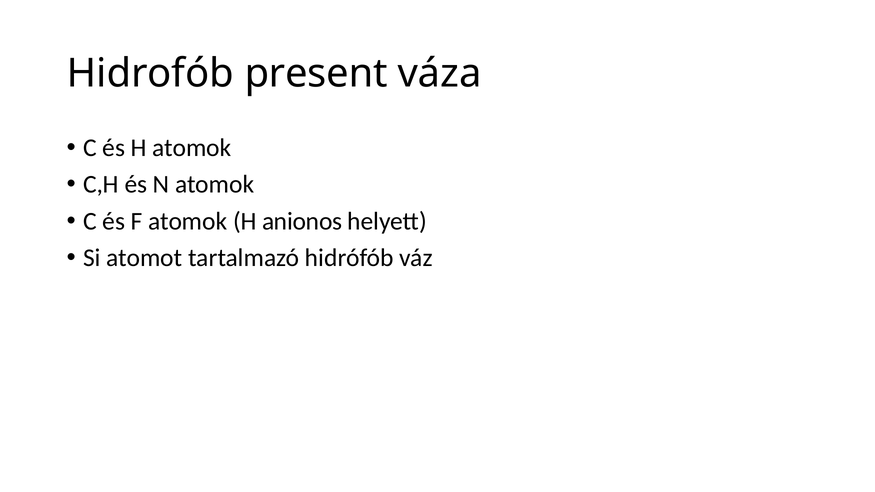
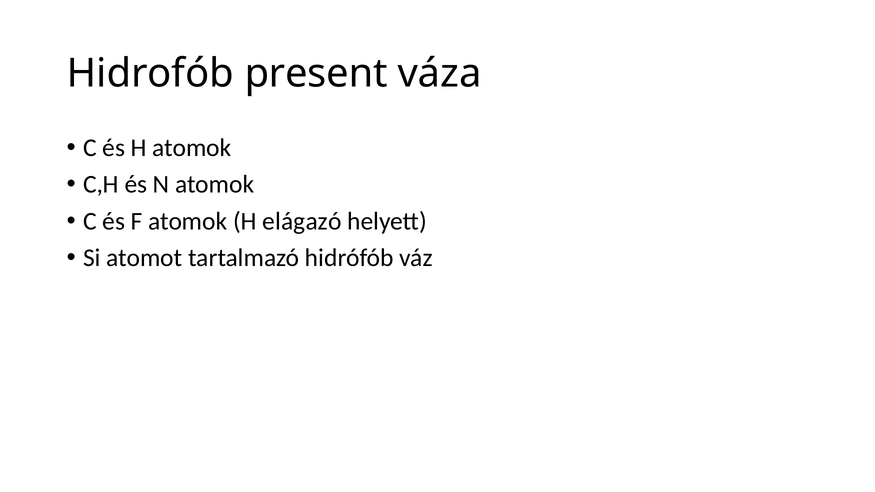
anionos: anionos -> elágazó (302, 221)
